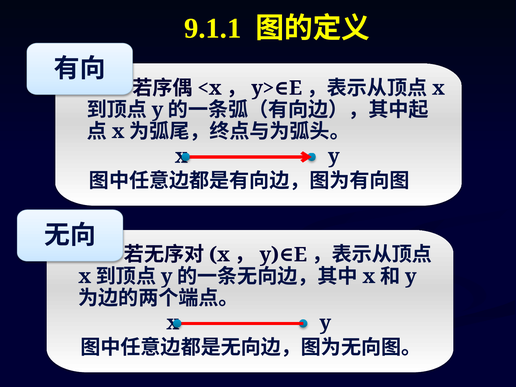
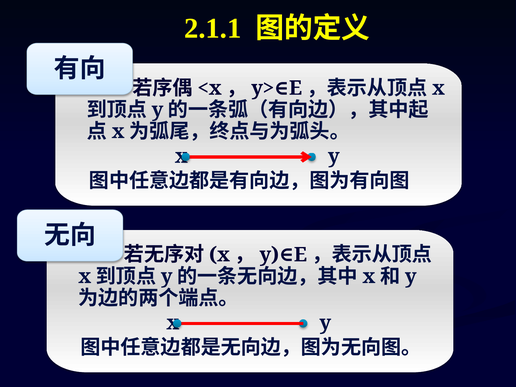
9.1.1: 9.1.1 -> 2.1.1 (213, 28)
